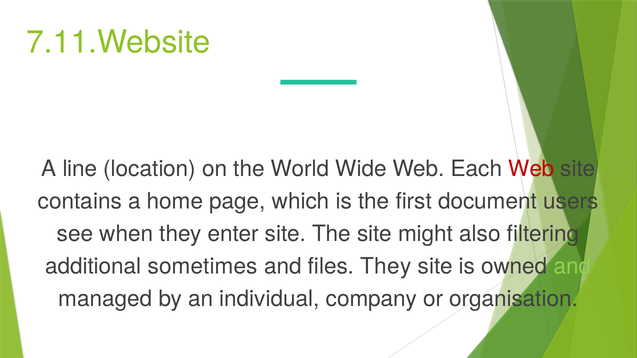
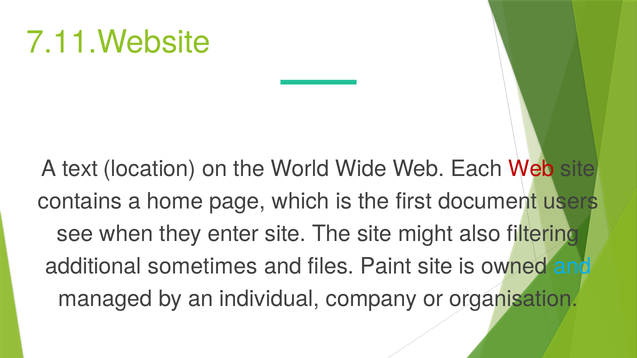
line: line -> text (80, 169)
files They: They -> Paint (386, 266)
and colour: light green -> light blue (572, 266)
